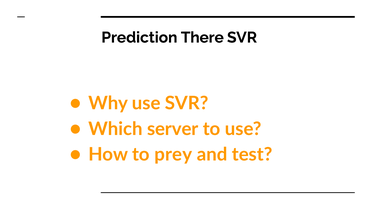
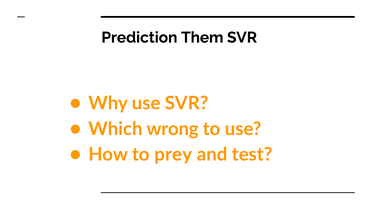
There: There -> Them (202, 38)
server: server -> wrong (173, 129)
